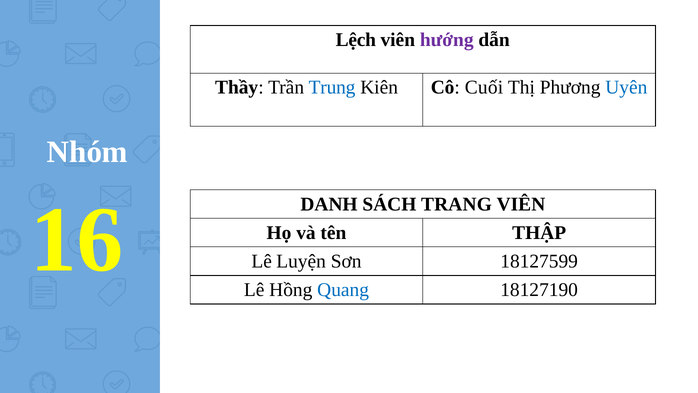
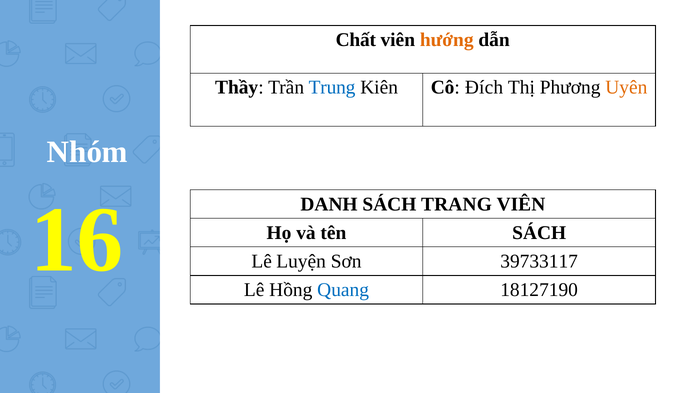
Lệch: Lệch -> Chất (356, 40)
hướng colour: purple -> orange (447, 40)
Cuối: Cuối -> Đích (484, 87)
Uyên colour: blue -> orange (626, 87)
tên THẬP: THẬP -> SÁCH (539, 233)
18127599: 18127599 -> 39733117 (539, 261)
